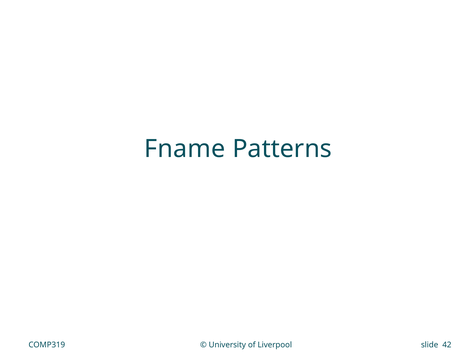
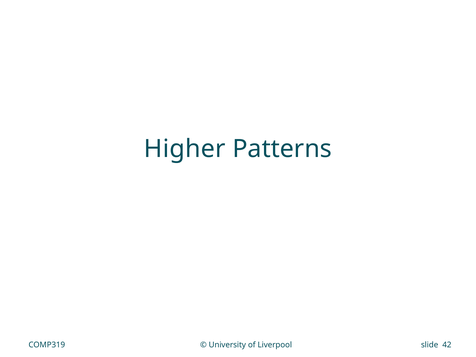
Fname: Fname -> Higher (185, 149)
